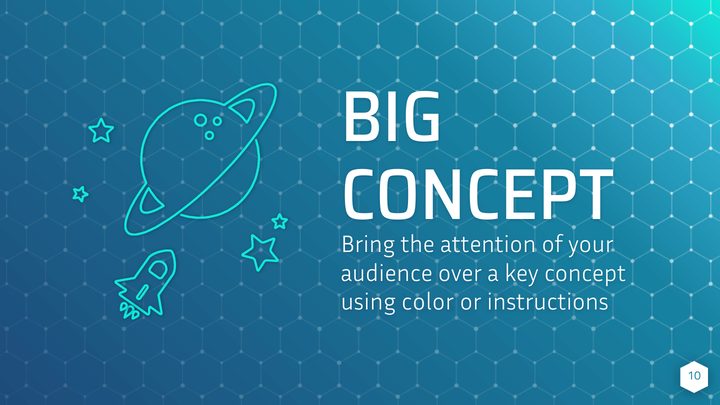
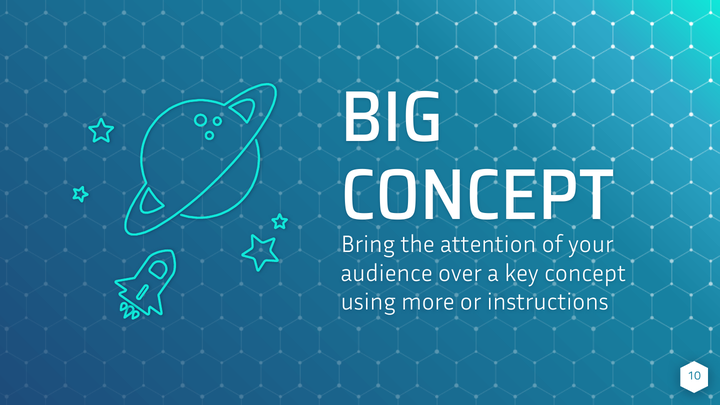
color: color -> more (428, 302)
